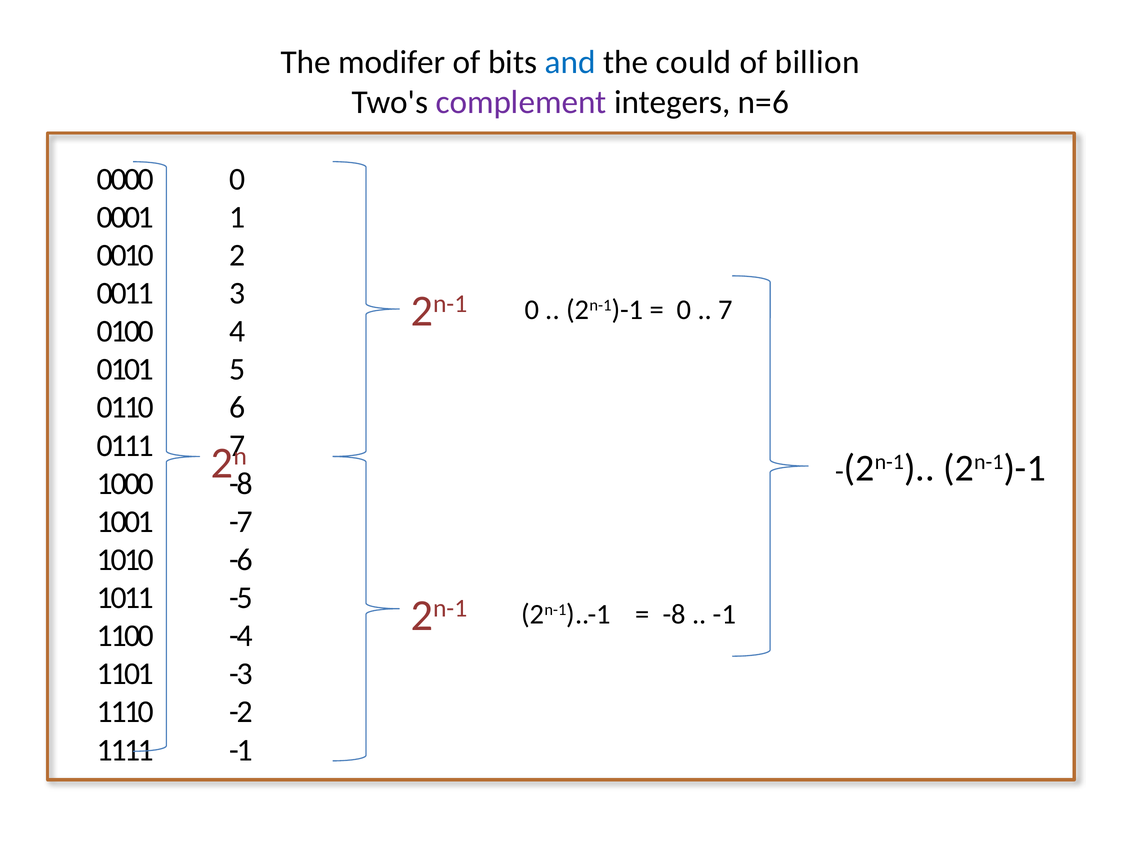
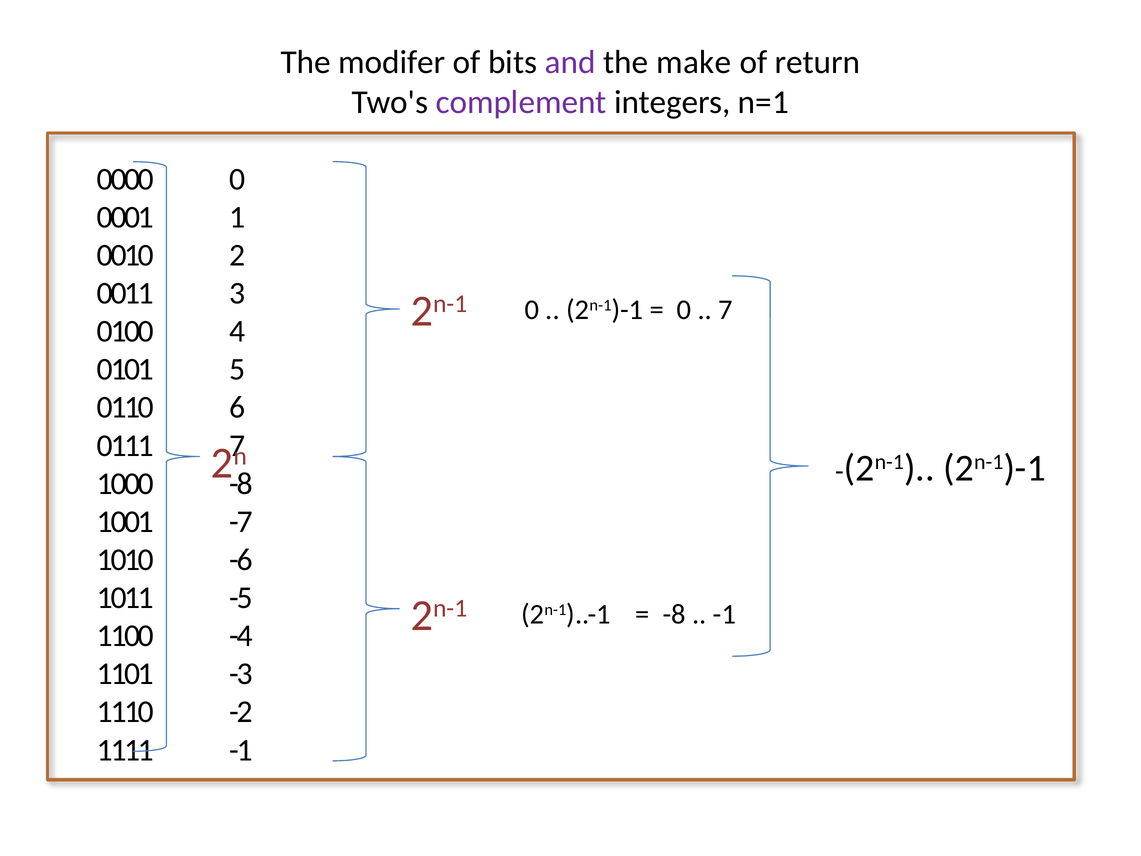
and colour: blue -> purple (570, 62)
could: could -> make (694, 62)
billion: billion -> return (817, 62)
n=6: n=6 -> n=1 (763, 102)
